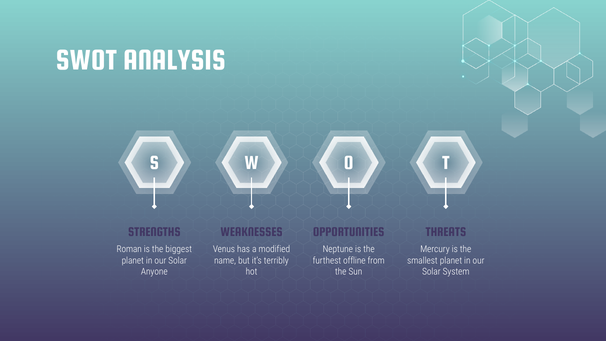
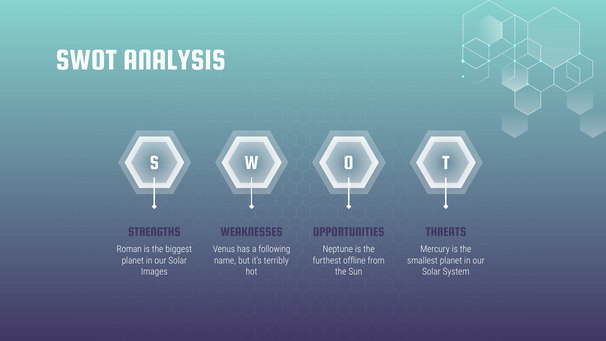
modified: modified -> following (274, 249)
Anyone: Anyone -> Images (154, 272)
